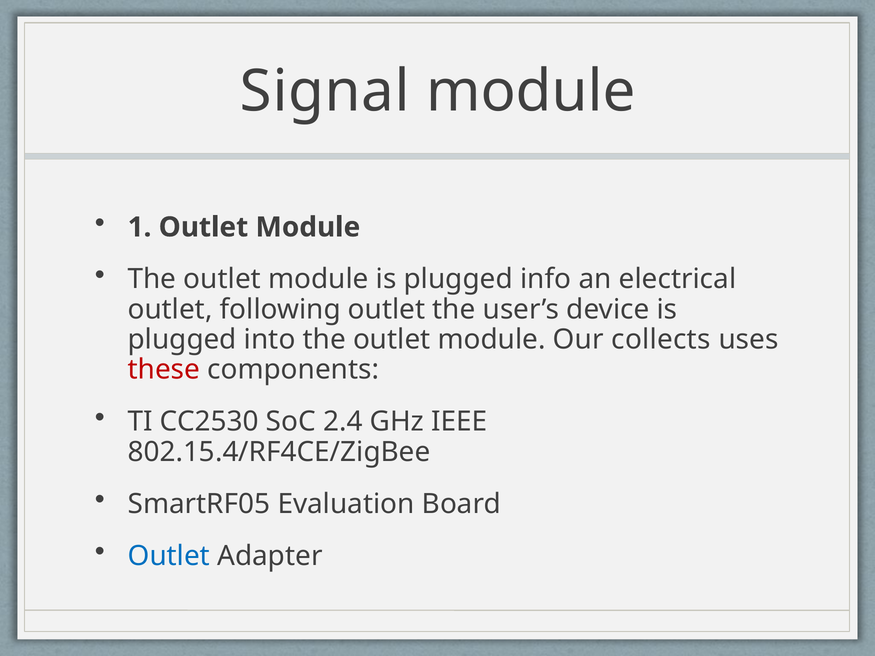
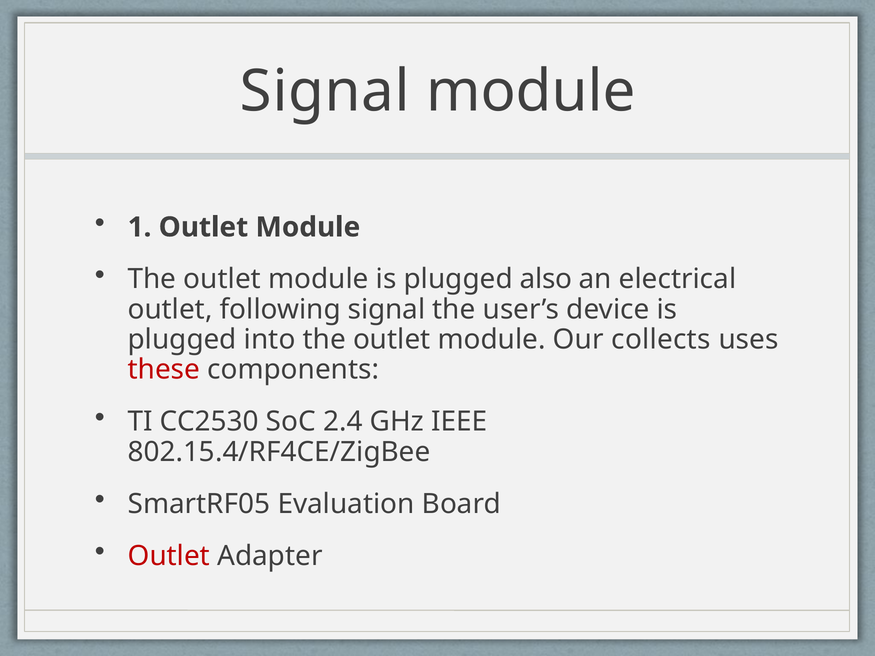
info: info -> also (546, 279)
following outlet: outlet -> signal (387, 310)
Outlet colour: blue -> red (169, 556)
